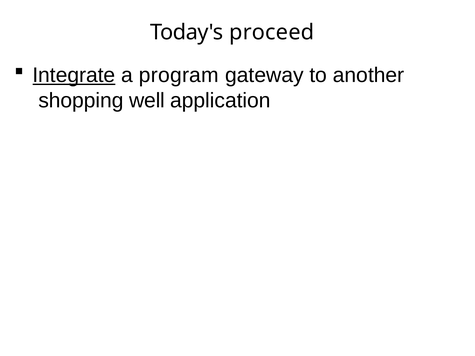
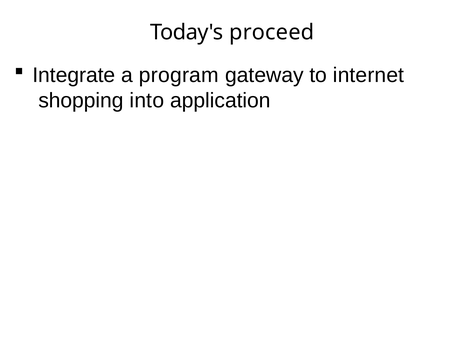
Integrate underline: present -> none (74, 75)
another: another -> internet (368, 75)
well: well -> into (147, 101)
